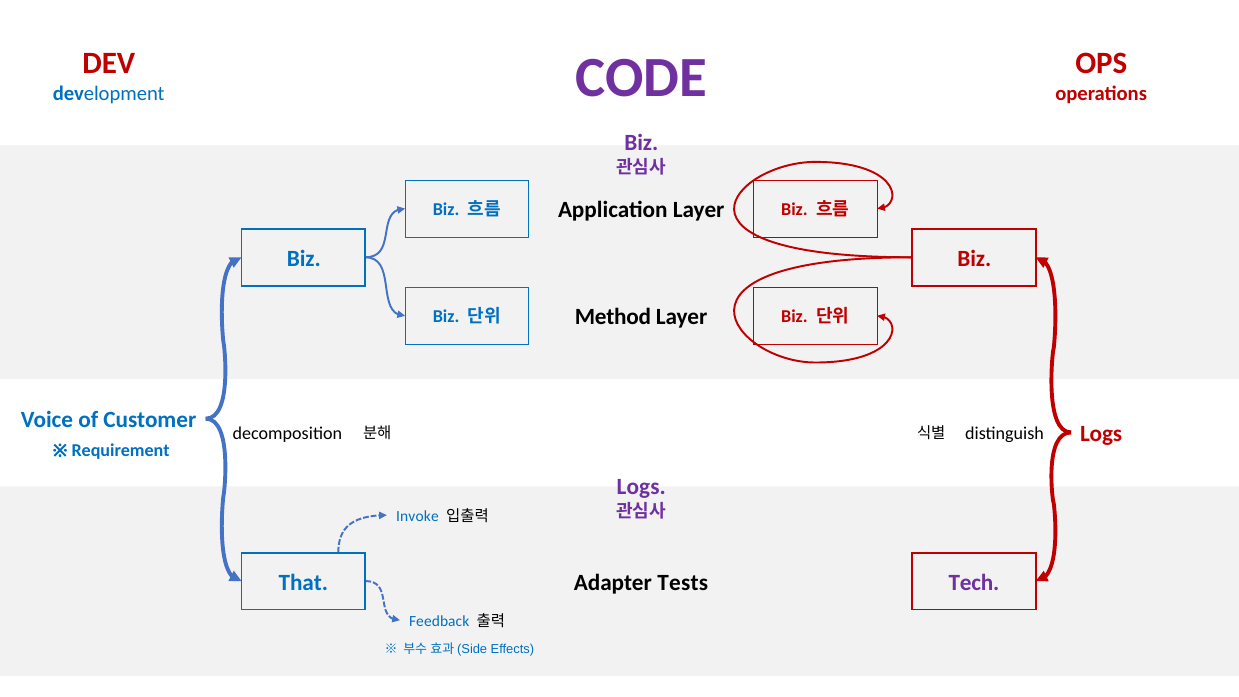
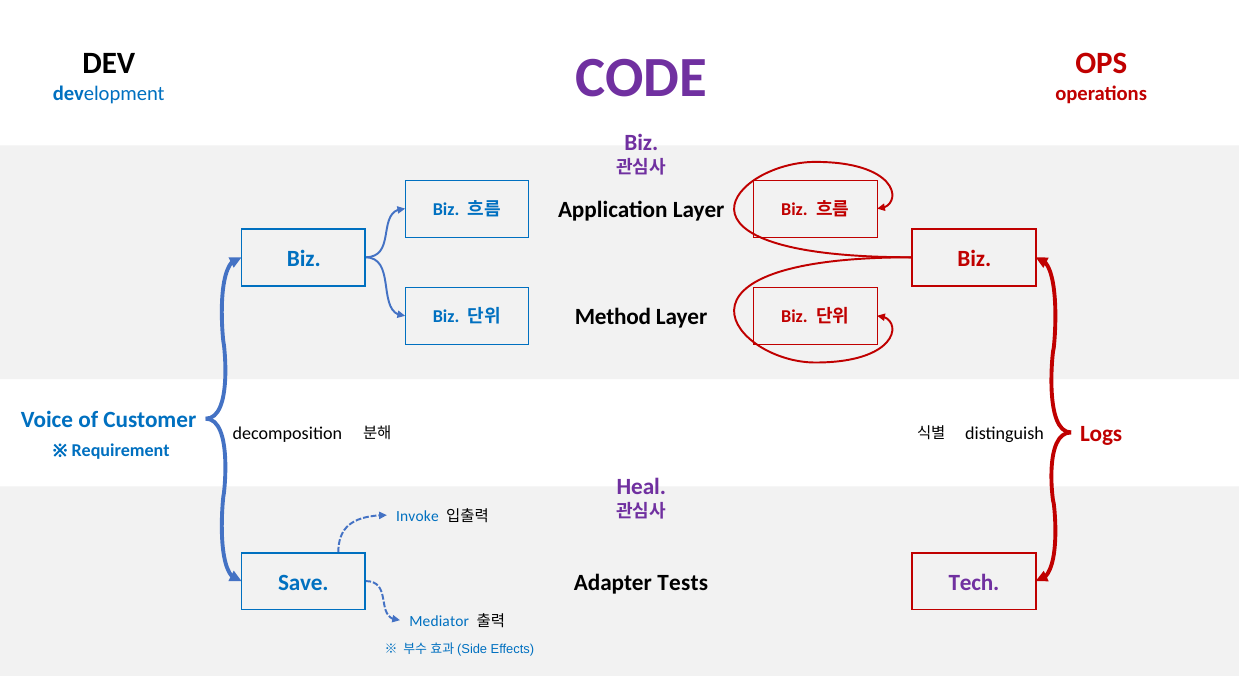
DEV colour: red -> black (109, 64)
Logs: Logs -> Heal (641, 487)
That: That -> Save (303, 582)
Feedback: Feedback -> Mediator (439, 621)
